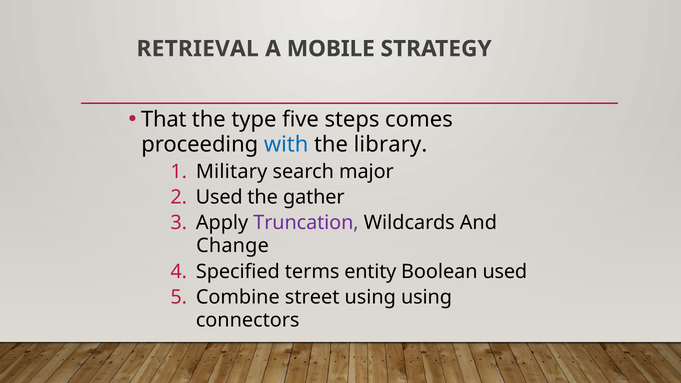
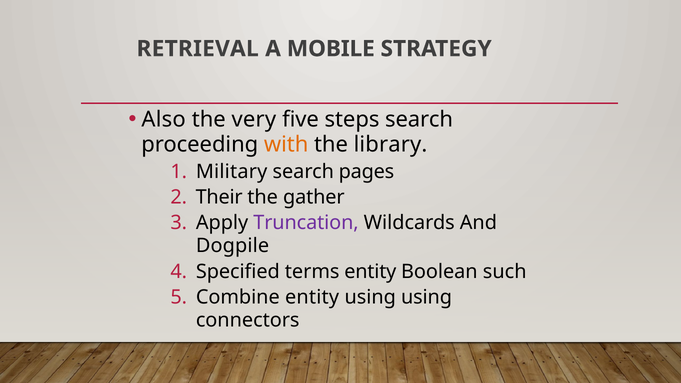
That: That -> Also (164, 119)
type: type -> very (254, 119)
steps comes: comes -> search (419, 119)
with colour: blue -> orange (286, 145)
major: major -> pages (366, 172)
Used: Used -> Their (219, 197)
Change: Change -> Dogpile (233, 246)
Boolean used: used -> such (505, 271)
Combine street: street -> entity (312, 297)
